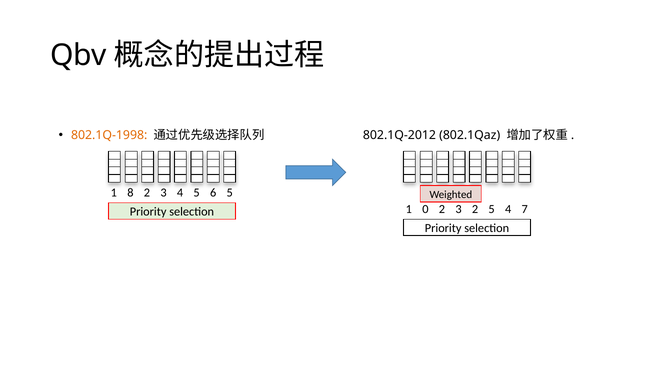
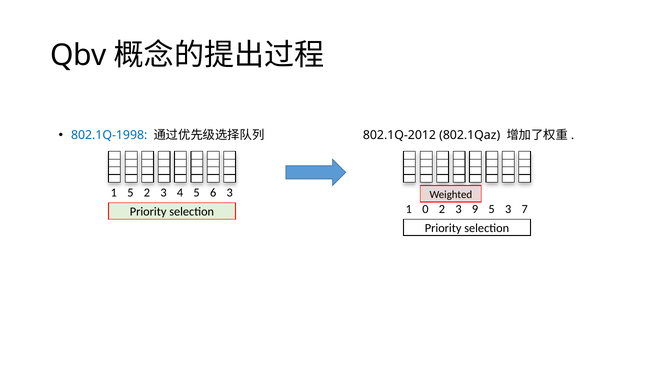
802.1Q-1998 colour: orange -> blue (109, 135)
1 8: 8 -> 5 (130, 193)
6 5: 5 -> 3 (230, 193)
3 2: 2 -> 9 (475, 209)
5 4: 4 -> 3 (508, 209)
